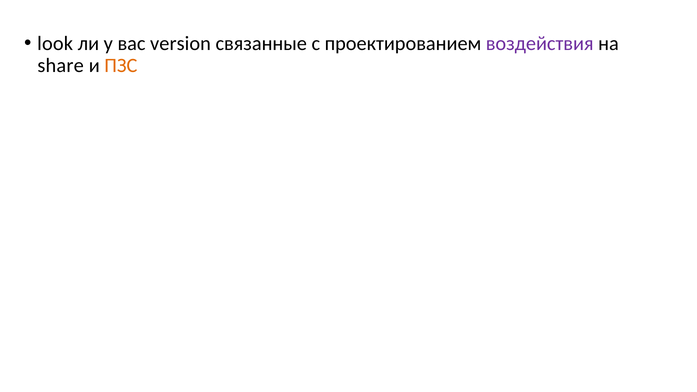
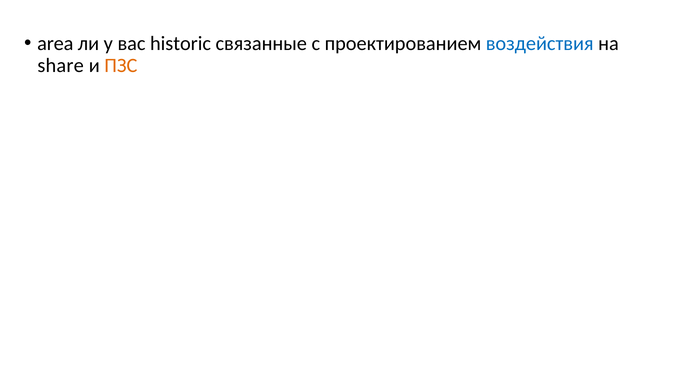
look: look -> area (55, 43)
version: version -> historic (181, 43)
воздействия colour: purple -> blue (540, 43)
